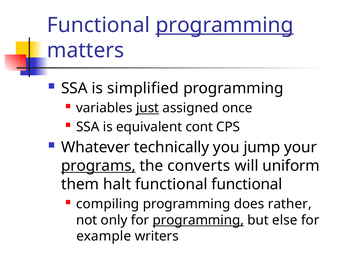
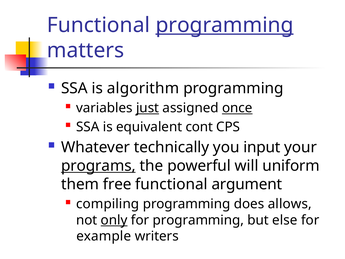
simplified: simplified -> algorithm (143, 88)
once underline: none -> present (237, 108)
jump: jump -> input (262, 147)
converts: converts -> powerful (199, 166)
halt: halt -> free (117, 184)
functional functional: functional -> argument (247, 184)
rather: rather -> allows (290, 204)
only underline: none -> present (114, 220)
programming underline: present -> none (198, 220)
